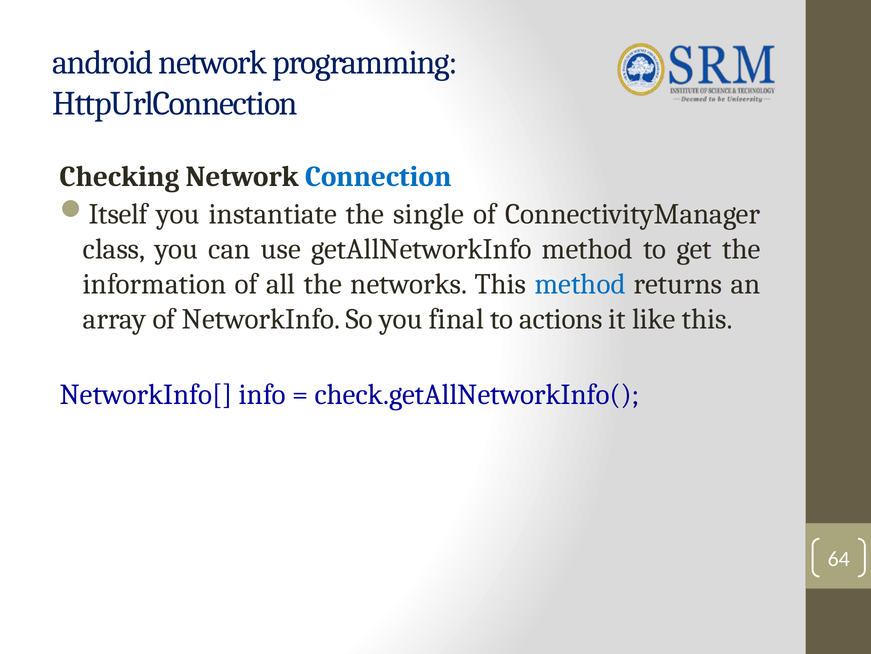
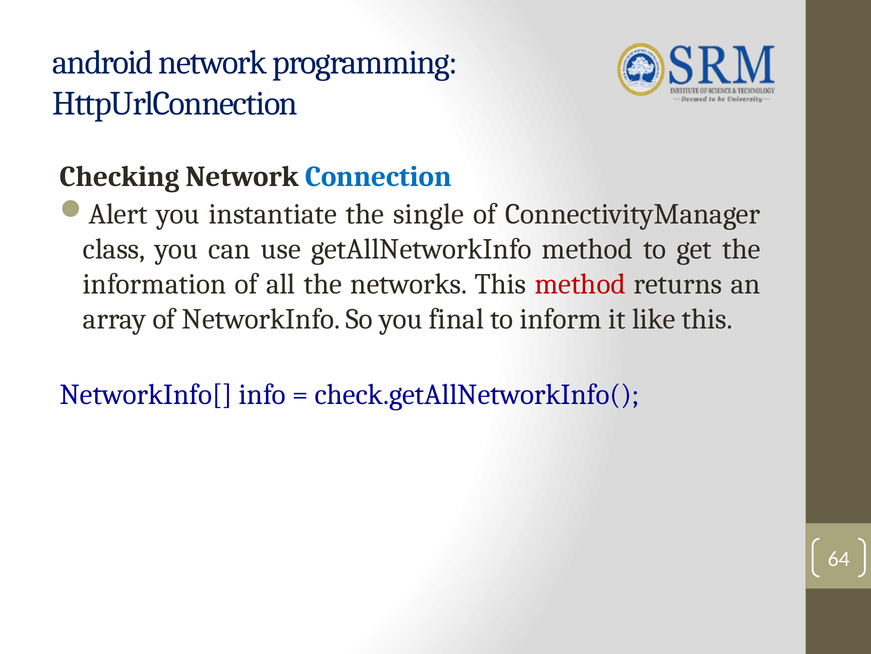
Itself: Itself -> Alert (118, 214)
method colour: blue -> red (580, 284)
actions: actions -> inform (561, 319)
